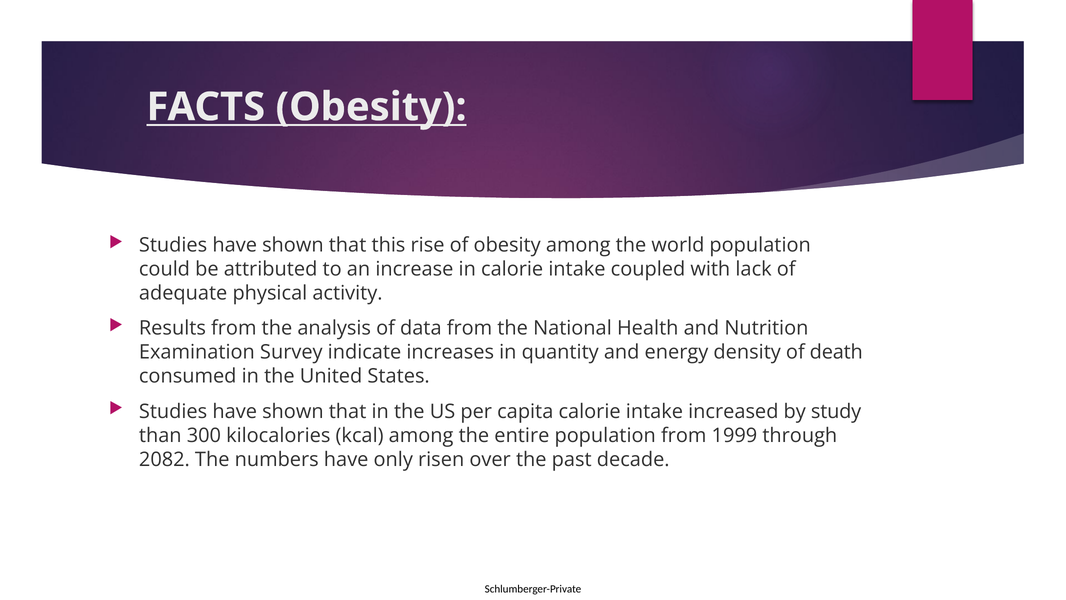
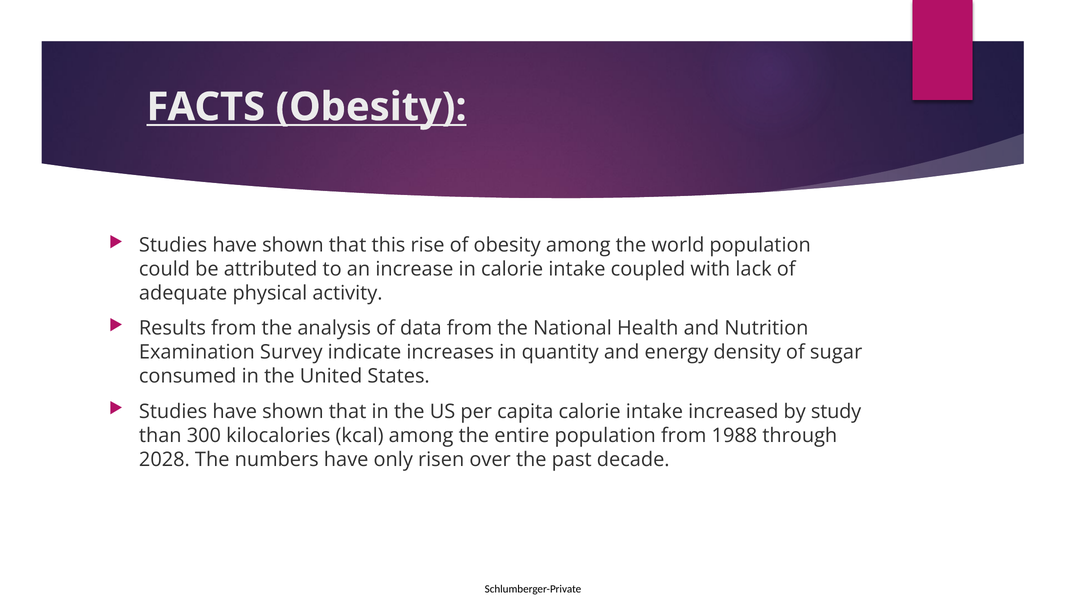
death: death -> sugar (836, 352)
1999: 1999 -> 1988 (734, 435)
2082: 2082 -> 2028 (164, 459)
